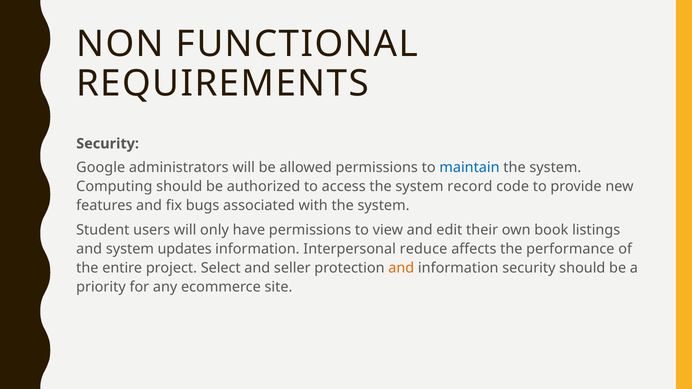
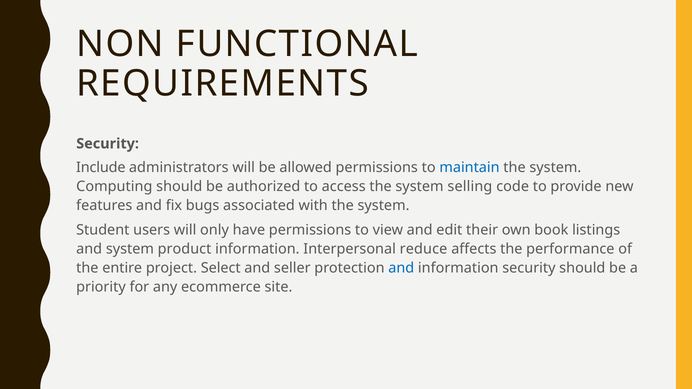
Google: Google -> Include (101, 168)
record: record -> selling (470, 187)
updates: updates -> product (185, 249)
and colour: orange -> blue (401, 268)
